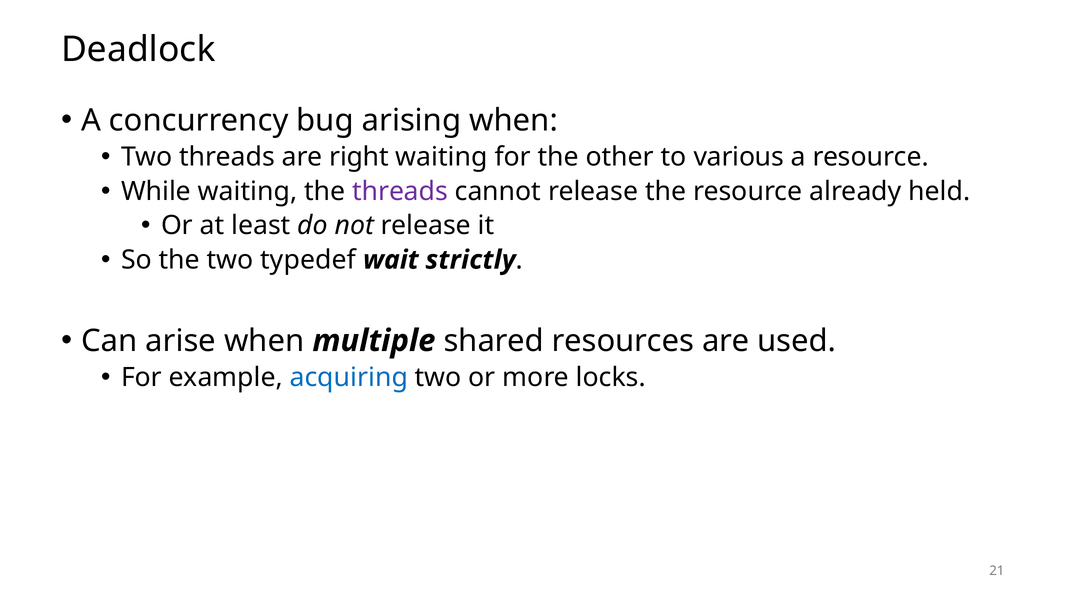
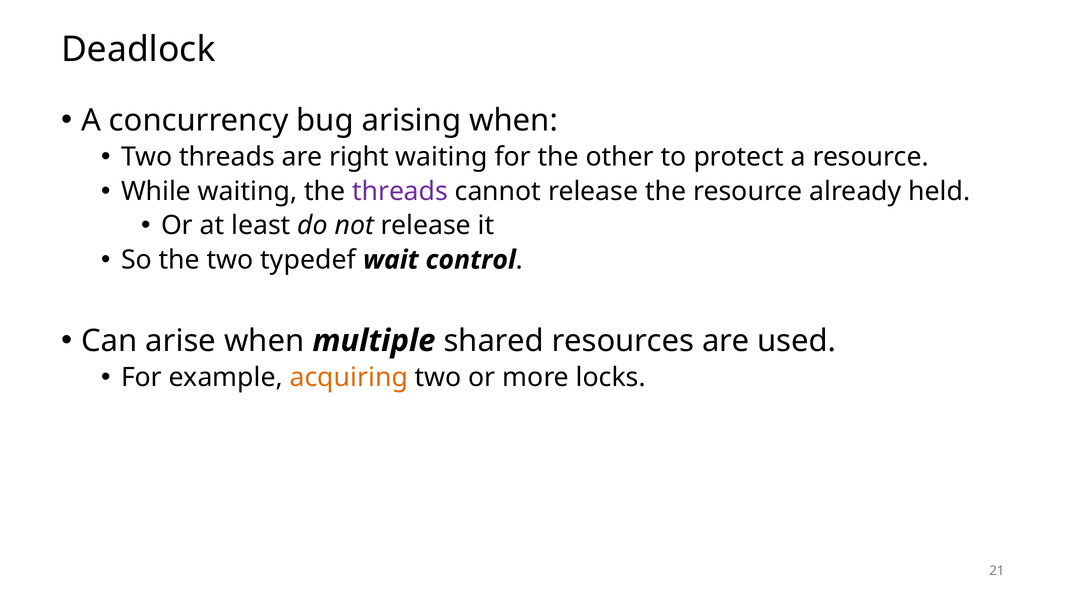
various: various -> protect (739, 157)
strictly: strictly -> control (471, 260)
acquiring colour: blue -> orange (349, 378)
